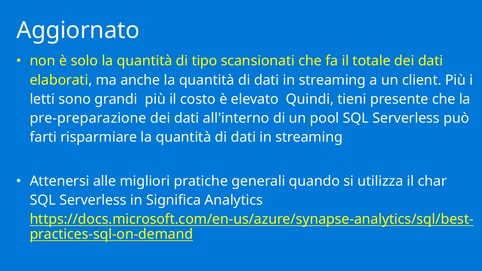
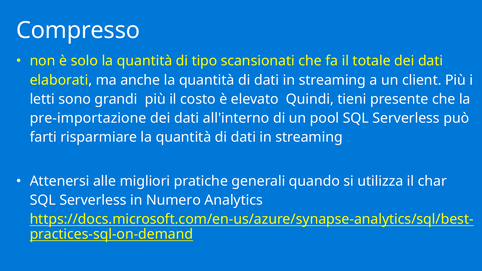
Aggiornato: Aggiornato -> Compresso (78, 30)
pre-preparazione: pre-preparazione -> pre-importazione (88, 118)
Significa: Significa -> Numero (174, 200)
